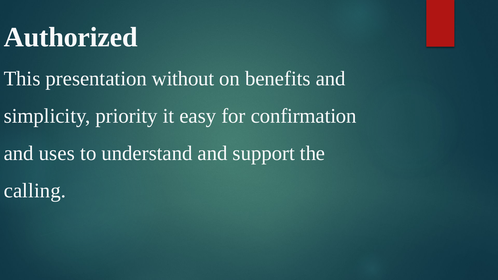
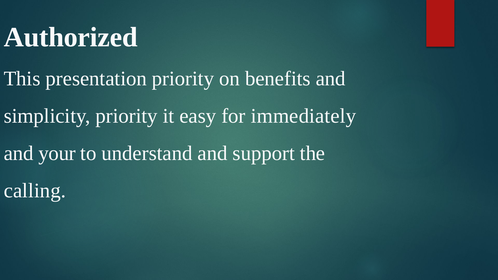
presentation without: without -> priority (183, 79)
confirmation: confirmation -> immediately (304, 116)
uses: uses -> your (57, 153)
